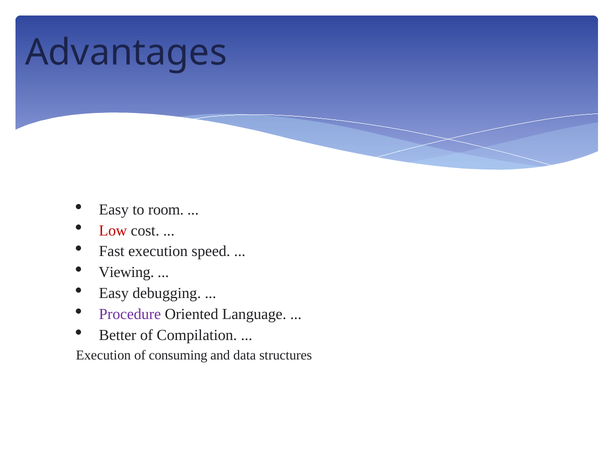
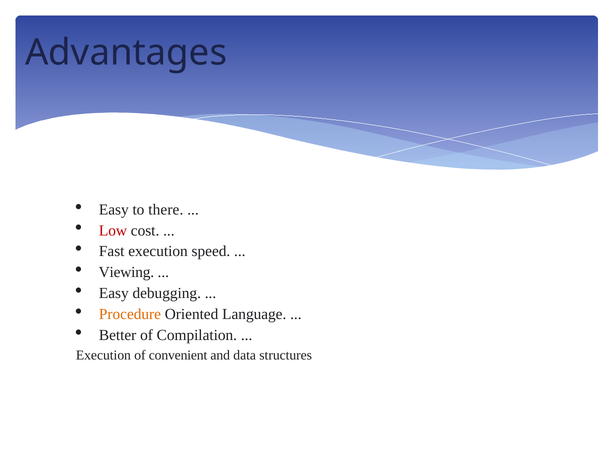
room: room -> there (166, 209)
Procedure colour: purple -> orange (130, 314)
consuming: consuming -> convenient (178, 355)
